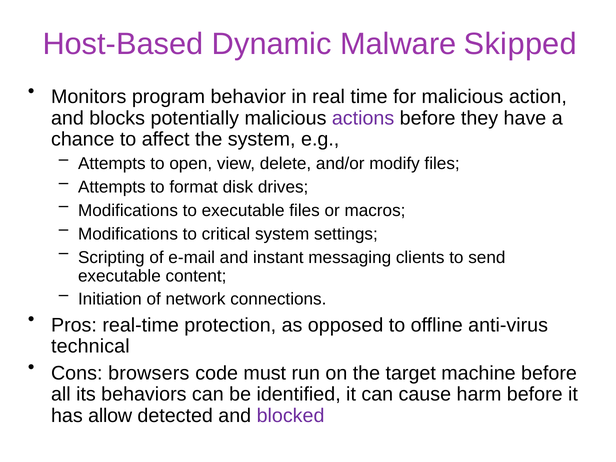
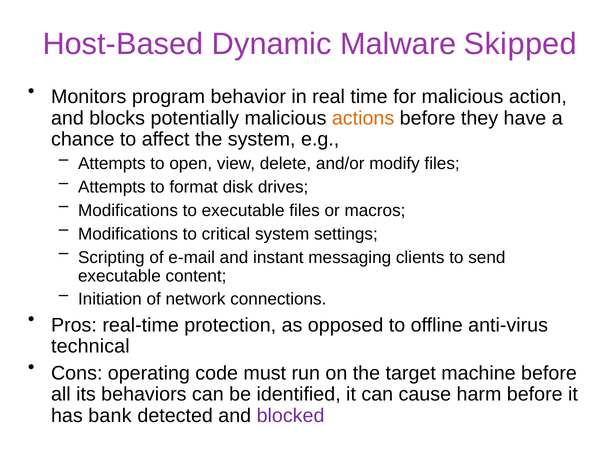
actions colour: purple -> orange (363, 118)
browsers: browsers -> operating (149, 373)
allow: allow -> bank (110, 416)
